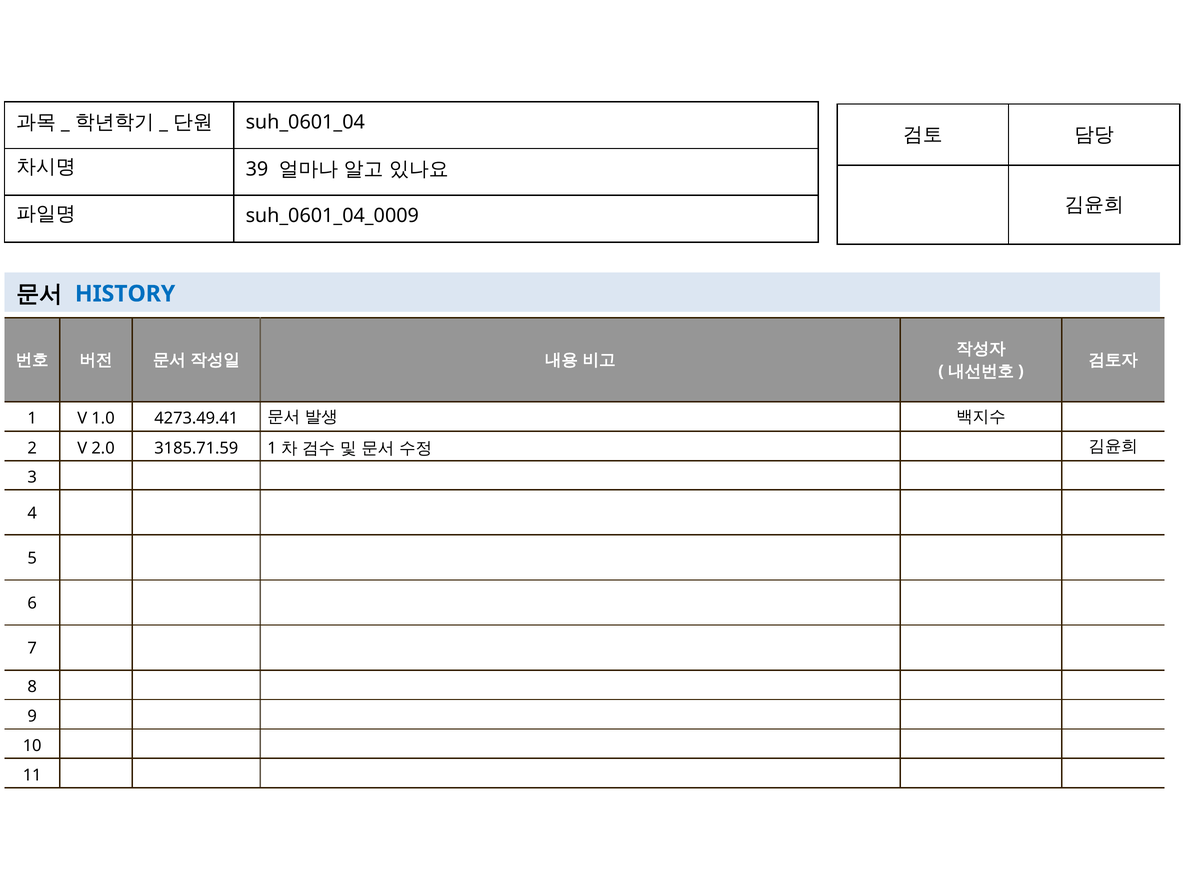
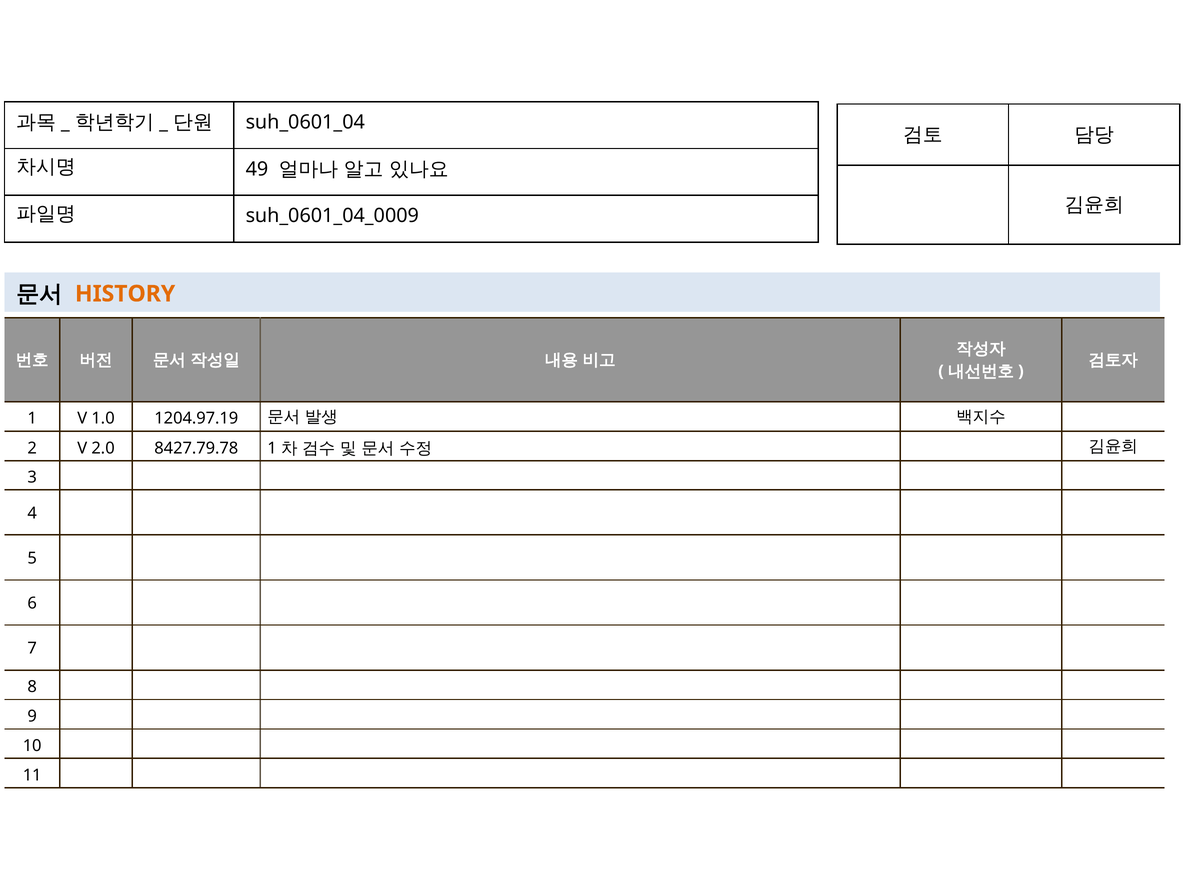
39: 39 -> 49 (257, 169)
HISTORY colour: blue -> orange (125, 294)
4273.49.41: 4273.49.41 -> 1204.97.19 (196, 419)
3185.71.59: 3185.71.59 -> 8427.79.78 (196, 448)
